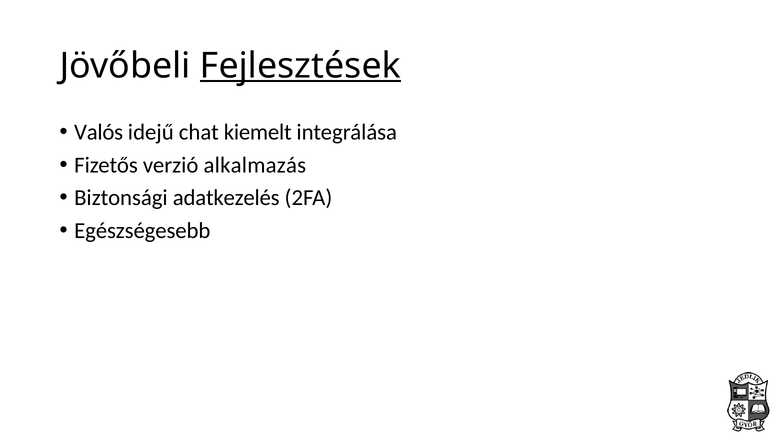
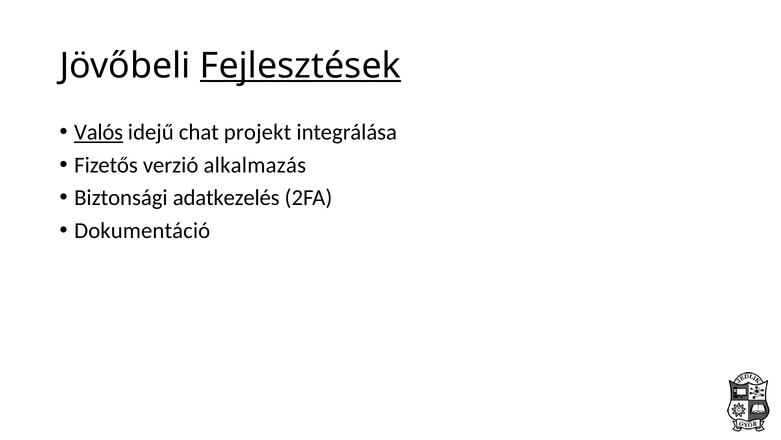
Valós underline: none -> present (99, 132)
kiemelt: kiemelt -> projekt (258, 132)
Egészségesebb: Egészségesebb -> Dokumentáció (142, 230)
